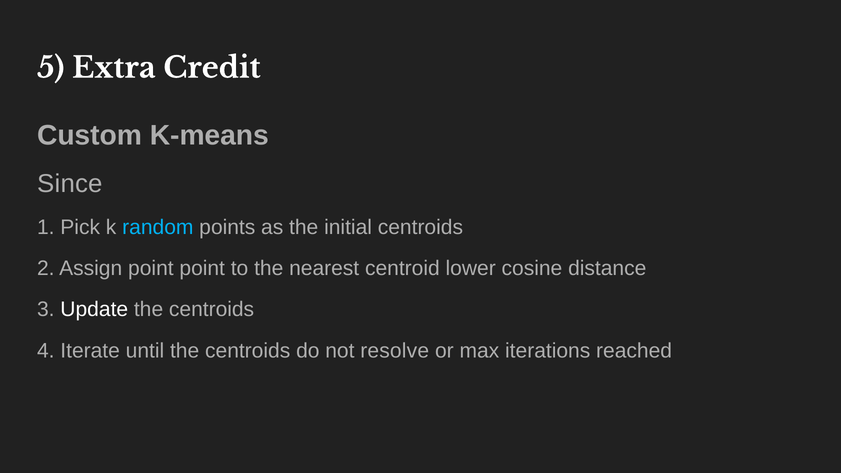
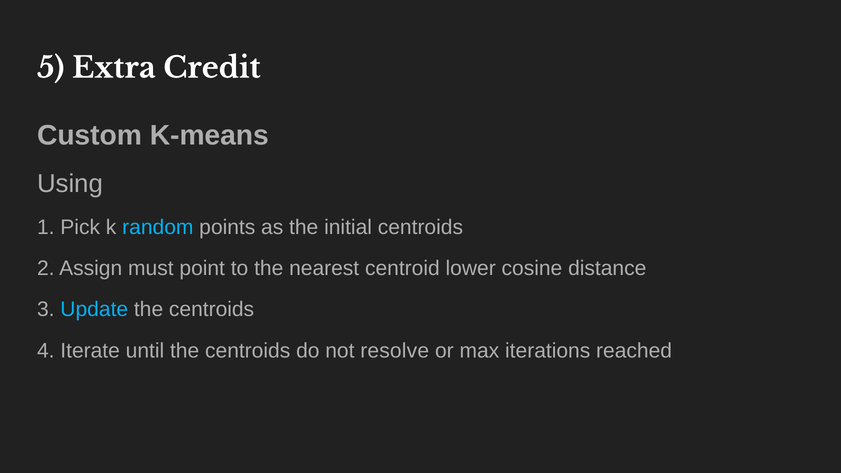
Since: Since -> Using (70, 184)
Assign point: point -> must (151, 269)
Update colour: white -> light blue (94, 310)
